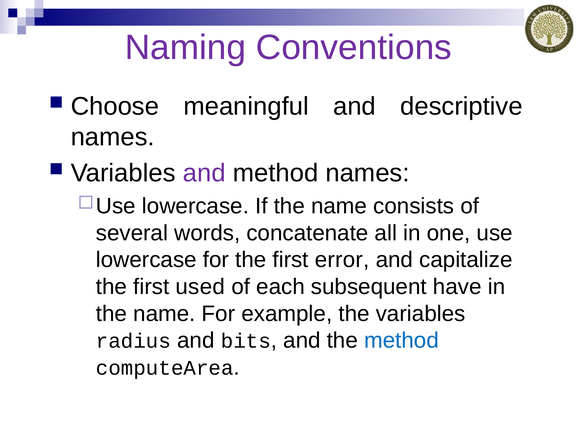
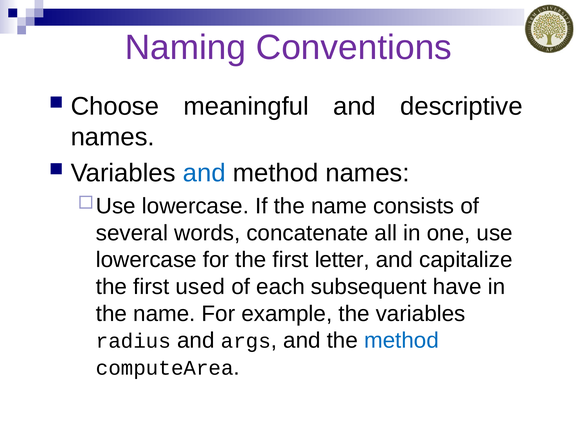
and colour: purple -> blue (204, 173)
error: error -> letter (342, 260)
bits: bits -> args (246, 342)
